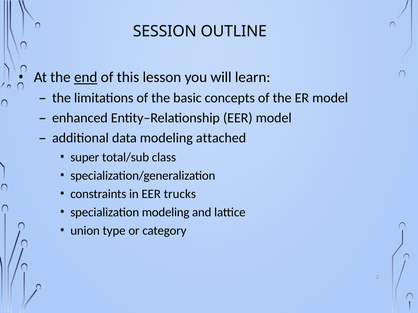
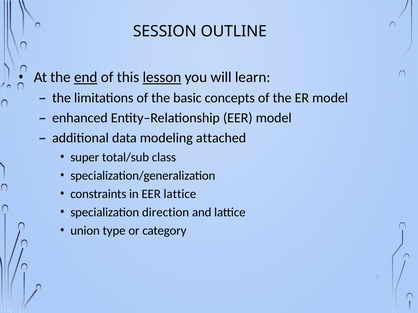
lesson underline: none -> present (162, 77)
EER trucks: trucks -> lattice (180, 194)
specialization modeling: modeling -> direction (166, 213)
